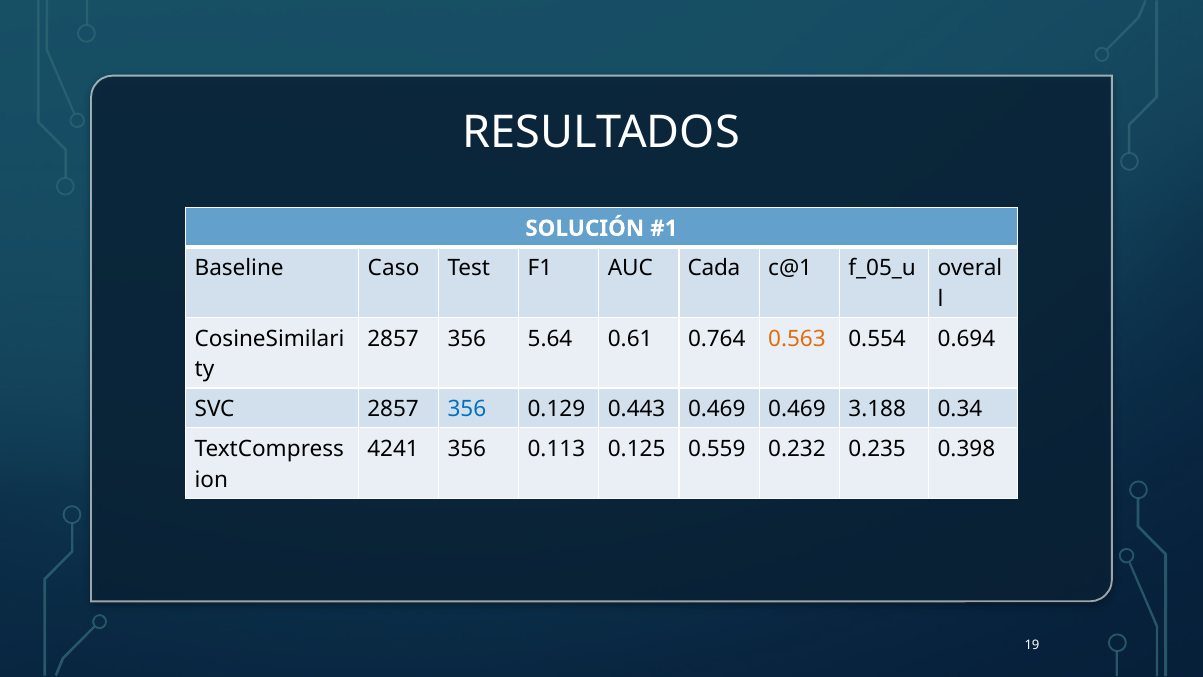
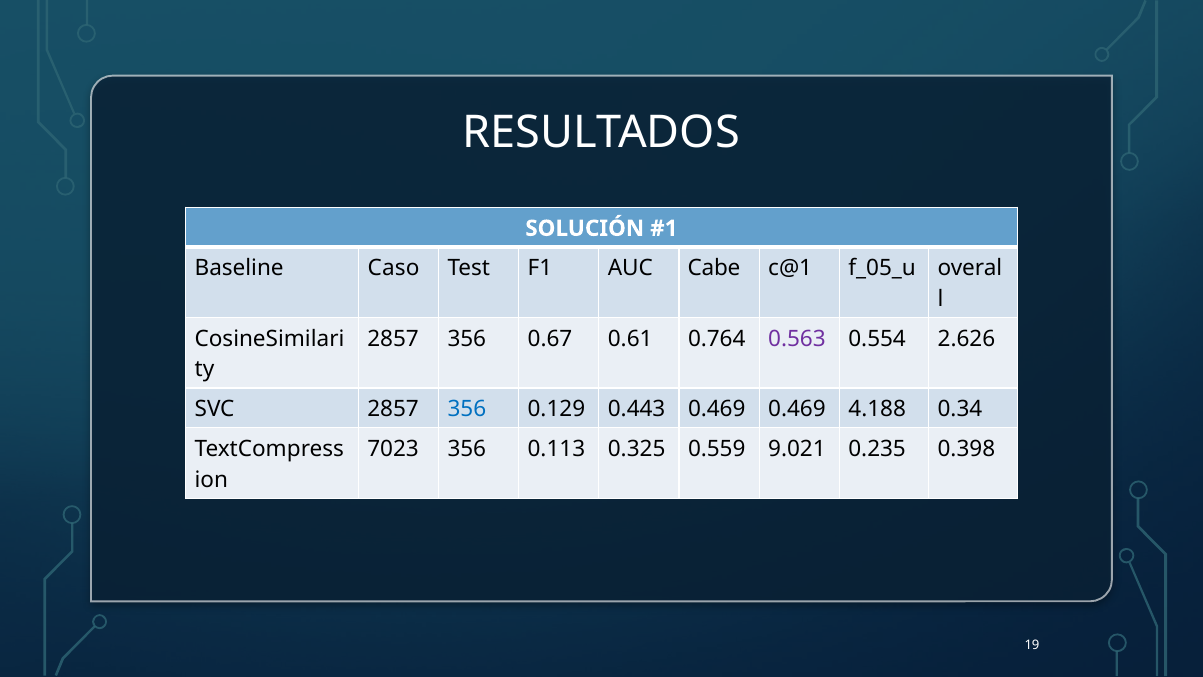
Cada: Cada -> Cabe (714, 268)
5.64: 5.64 -> 0.67 (550, 338)
0.563 colour: orange -> purple (797, 338)
0.694: 0.694 -> 2.626 (966, 338)
3.188: 3.188 -> 4.188 (877, 409)
4241: 4241 -> 7023 (393, 449)
0.125: 0.125 -> 0.325 (637, 449)
0.232: 0.232 -> 9.021 (797, 449)
